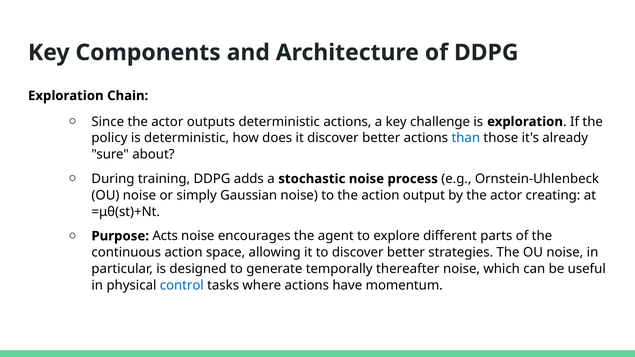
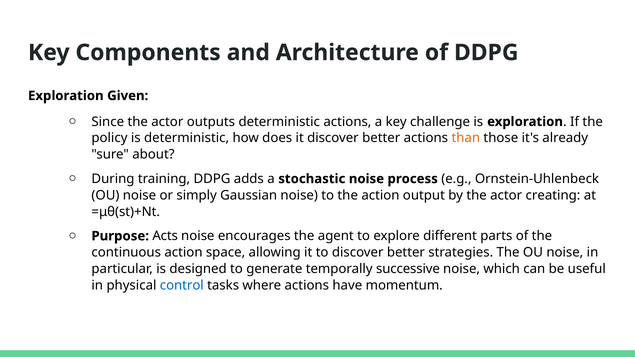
Chain: Chain -> Given (128, 96)
than colour: blue -> orange (466, 138)
thereafter: thereafter -> successive (408, 269)
